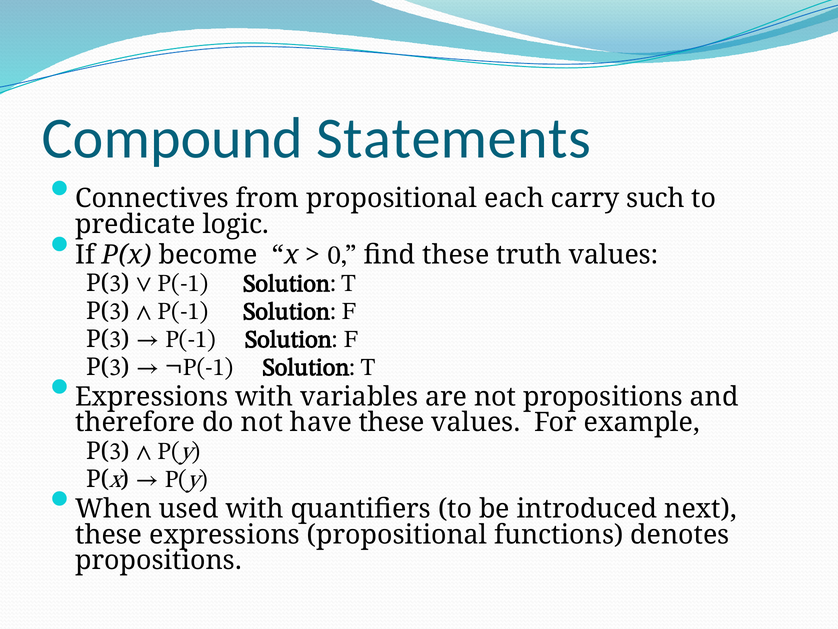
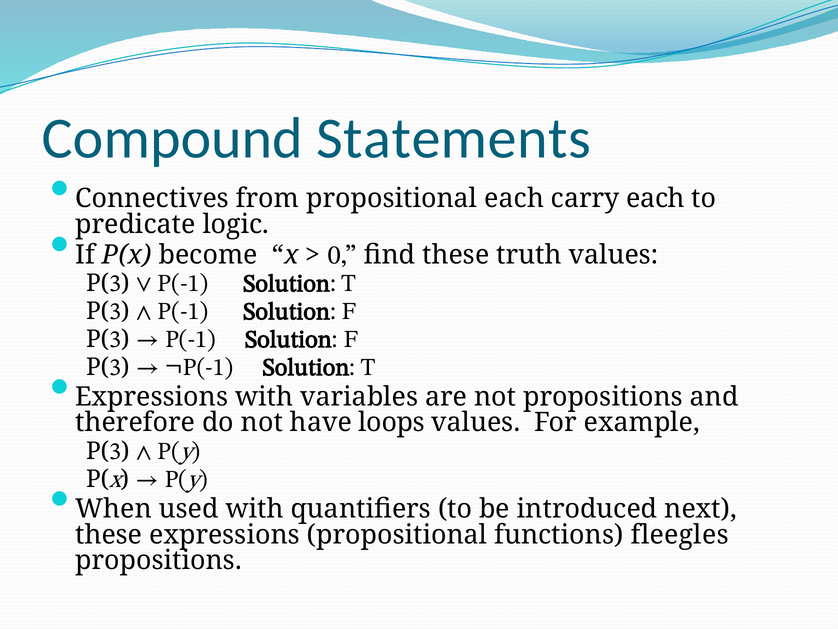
carry such: such -> each (656, 198)
have these: these -> loops (392, 422)
denotes: denotes -> fleegles (680, 534)
